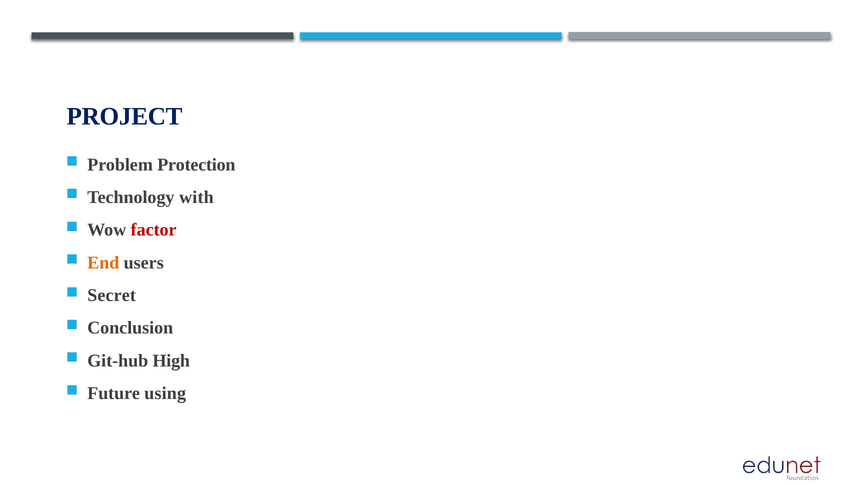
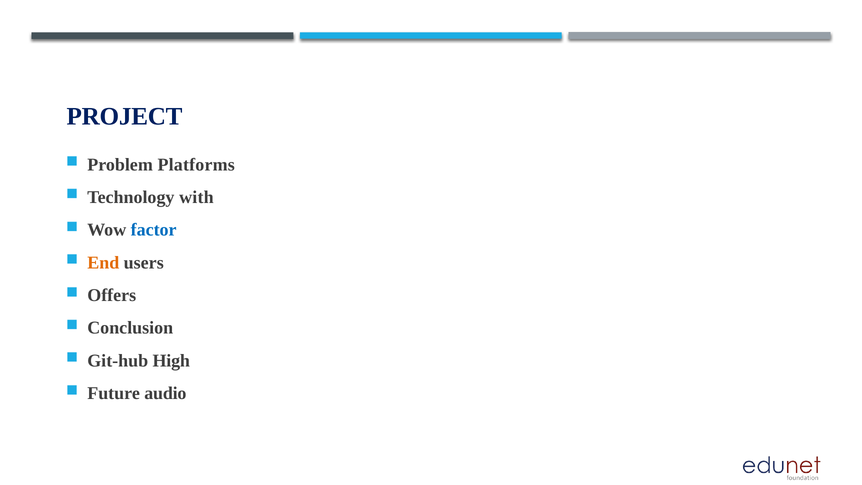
Protection: Protection -> Platforms (196, 165)
factor colour: red -> blue (154, 230)
Secret: Secret -> Offers (112, 295)
using: using -> audio (165, 393)
